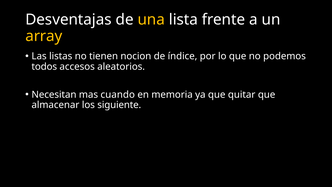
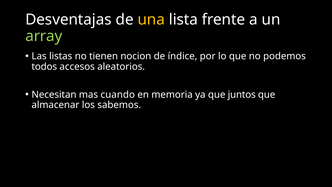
array colour: yellow -> light green (44, 36)
quitar: quitar -> juntos (242, 94)
siguiente: siguiente -> sabemos (119, 105)
